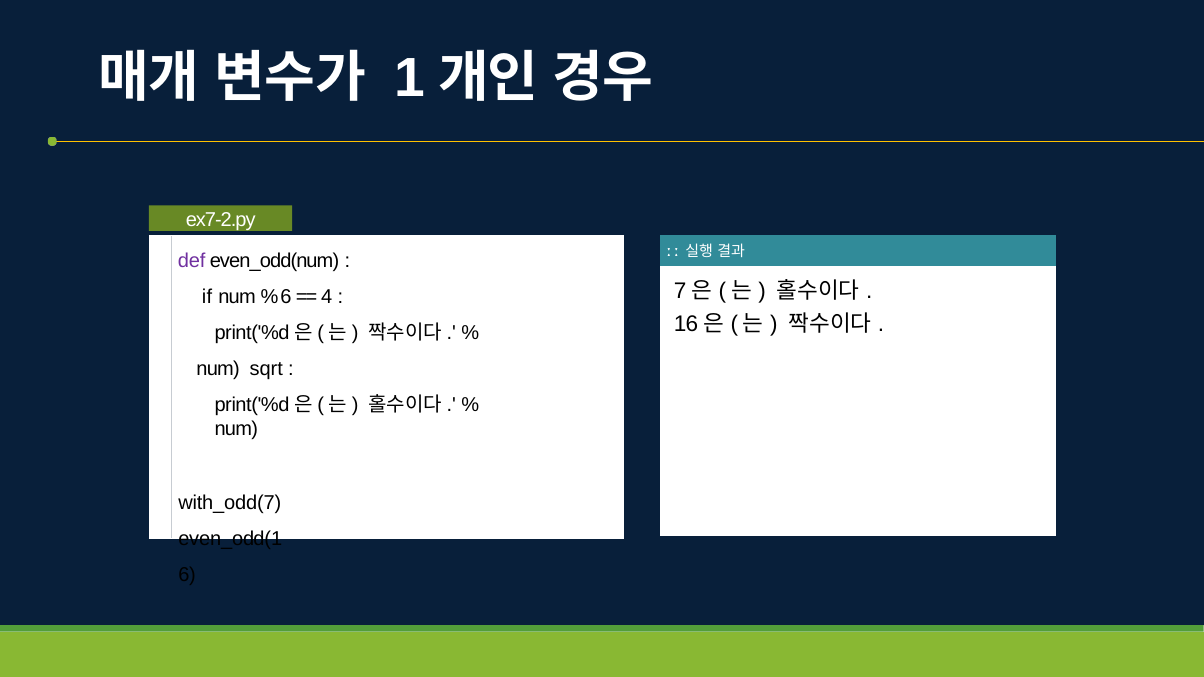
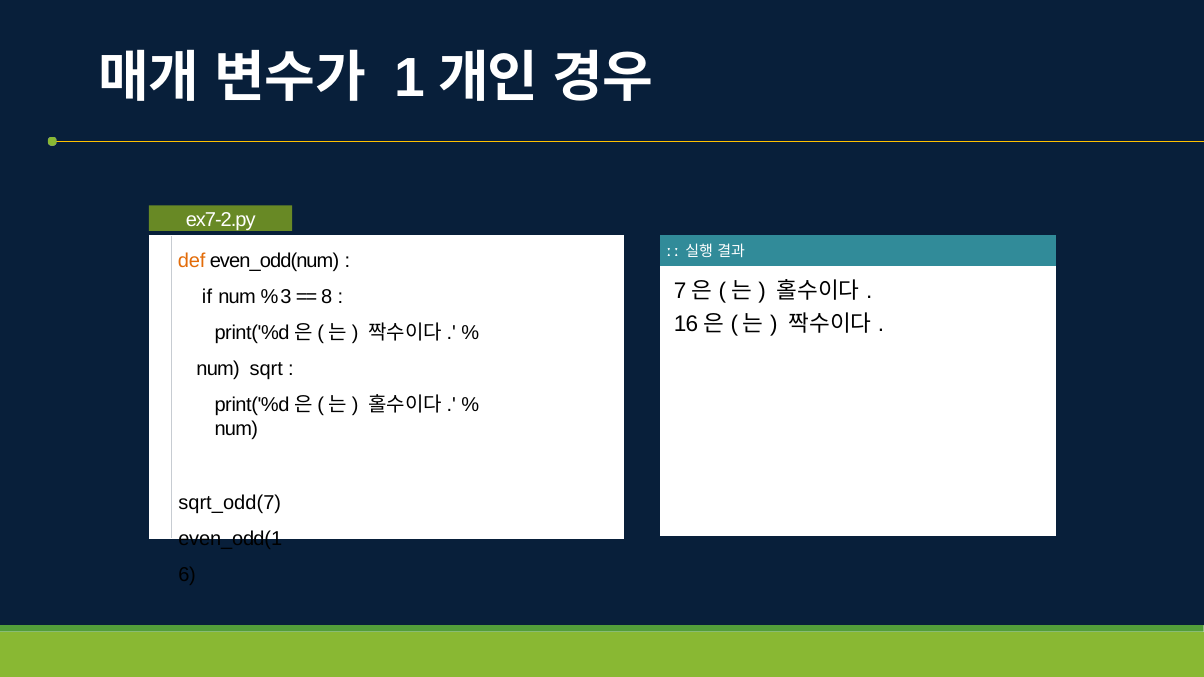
def colour: purple -> orange (192, 261)
6: 6 -> 3 (286, 297)
4: 4 -> 8 (327, 297)
with_odd(7: with_odd(7 -> sqrt_odd(7 (230, 503)
